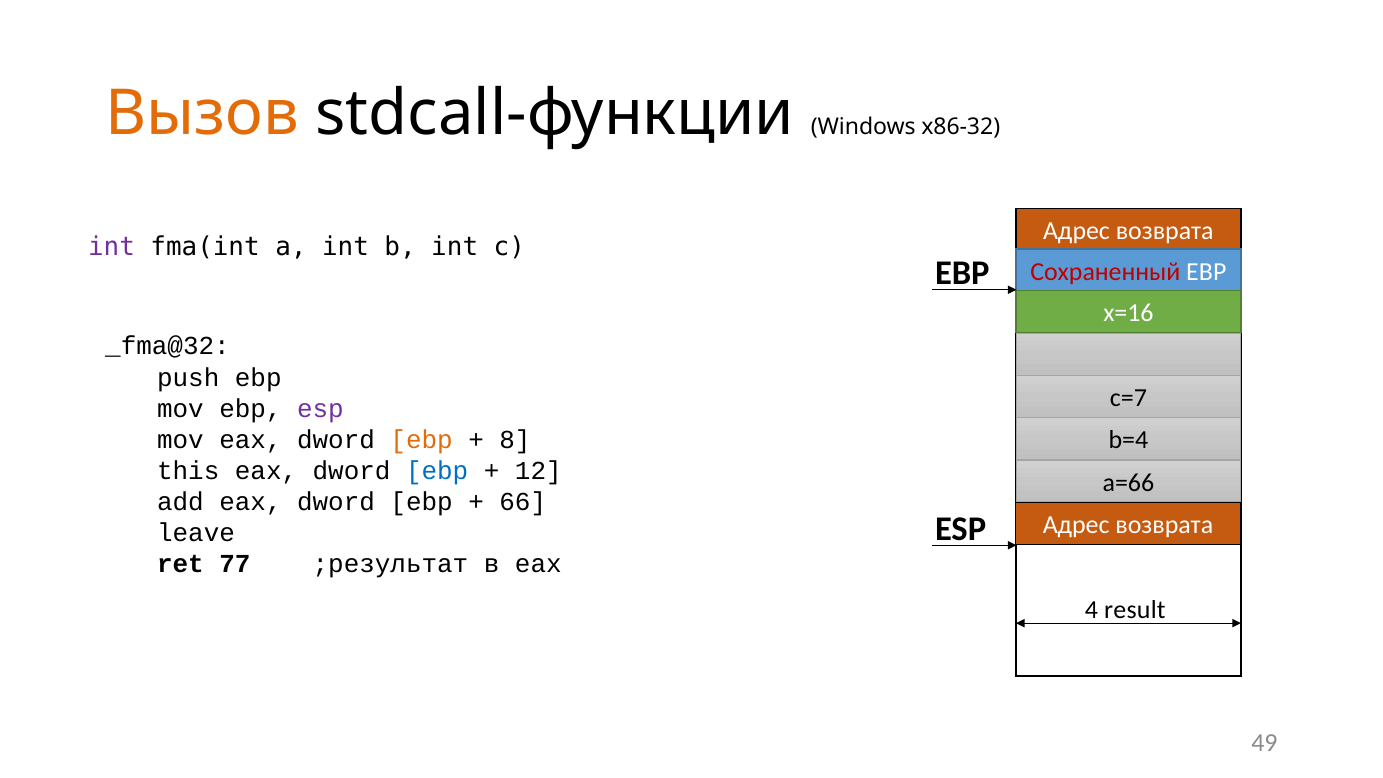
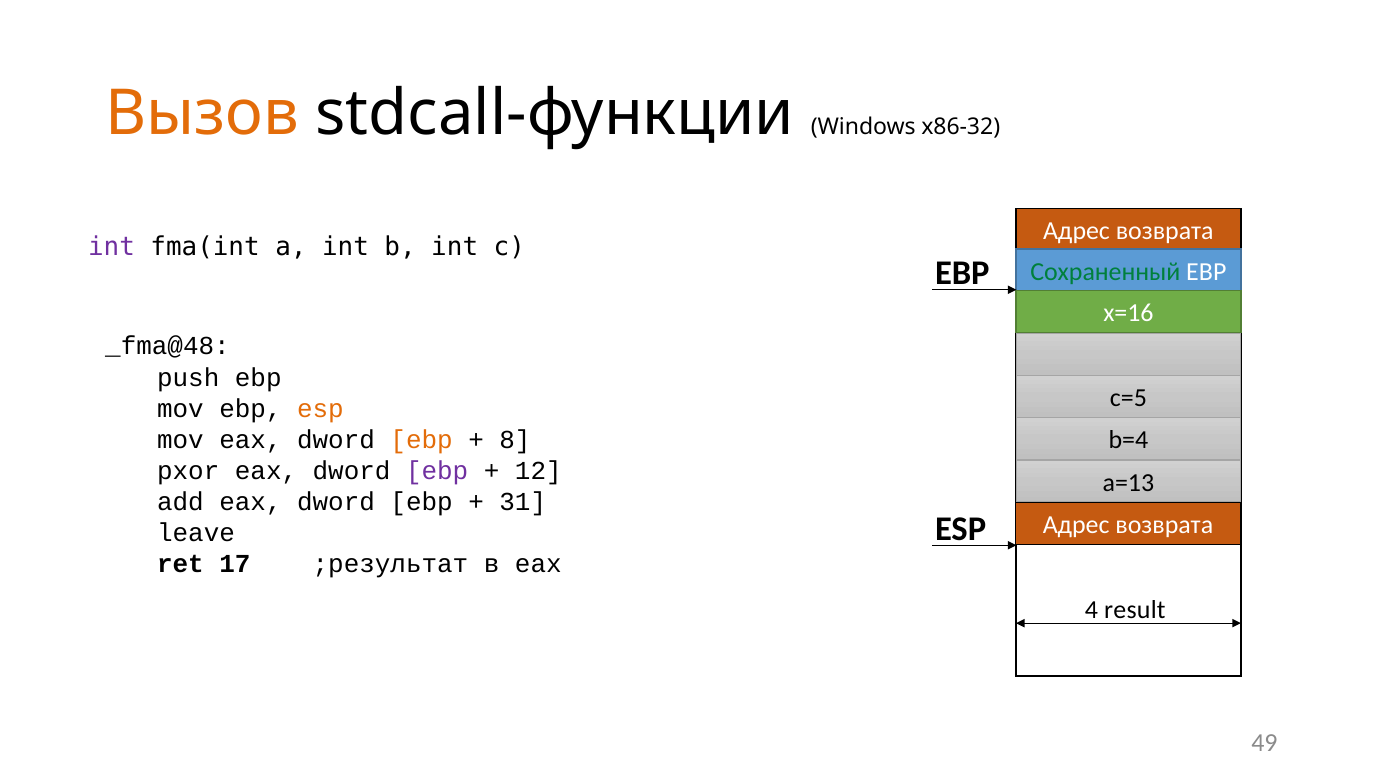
Сохраненный colour: red -> green (1105, 272)
_fma@32: _fma@32 -> _fma@48 (167, 346)
c=7: c=7 -> c=5 (1128, 398)
esp colour: purple -> orange (320, 409)
this: this -> pxor (188, 471)
ebp colour: blue -> purple (437, 471)
a=66: a=66 -> a=13 (1128, 483)
66: 66 -> 31 (523, 502)
77: 77 -> 17 (235, 564)
